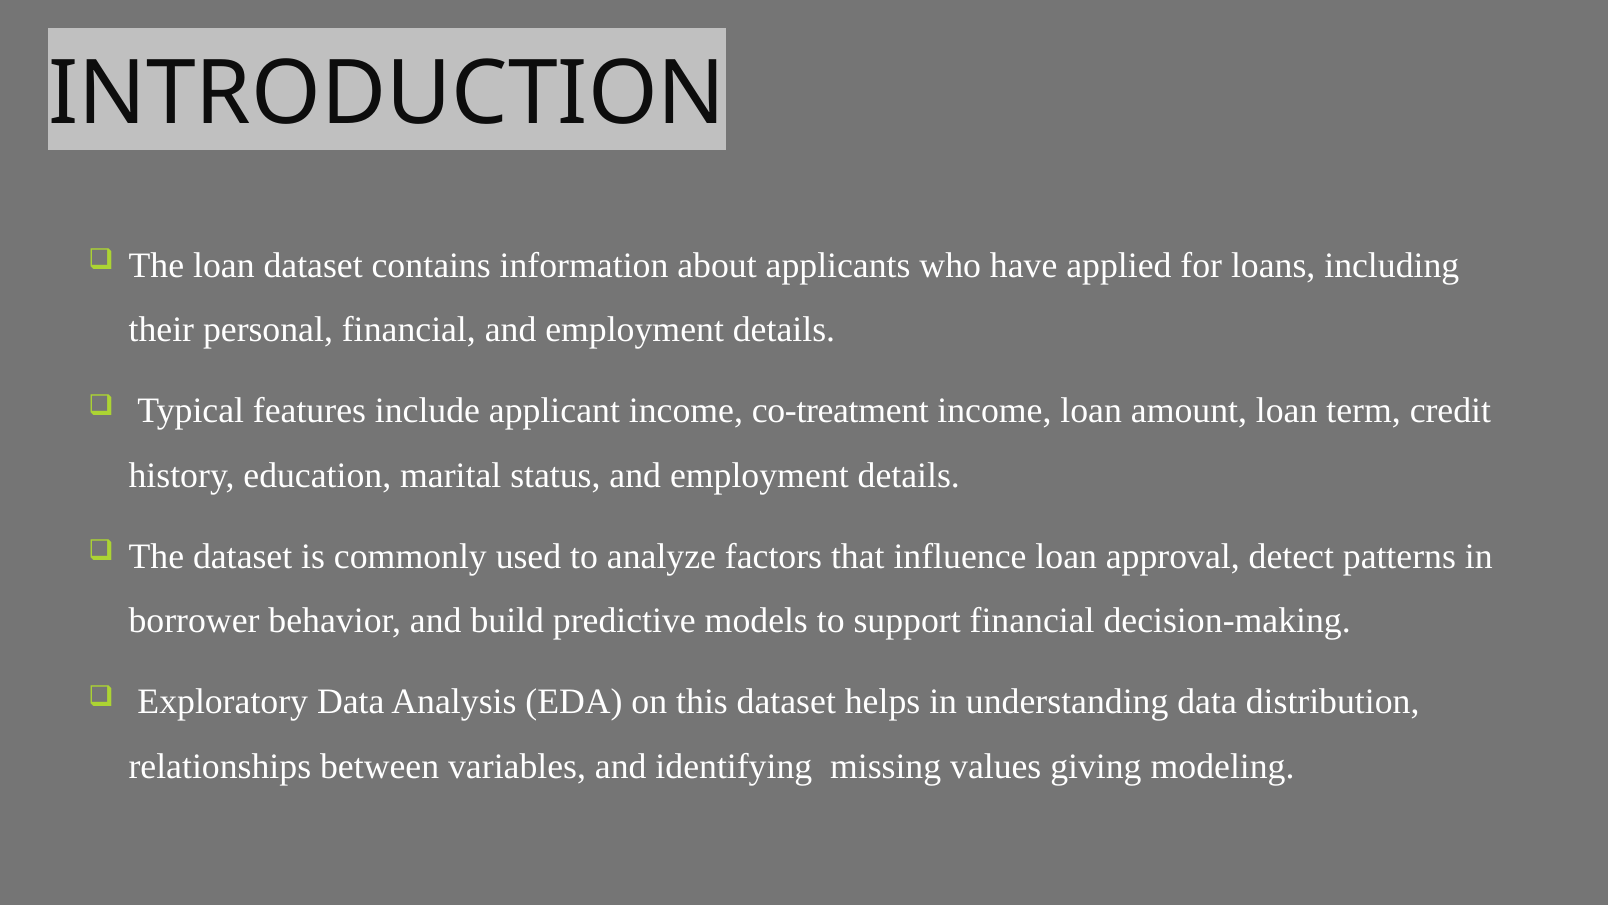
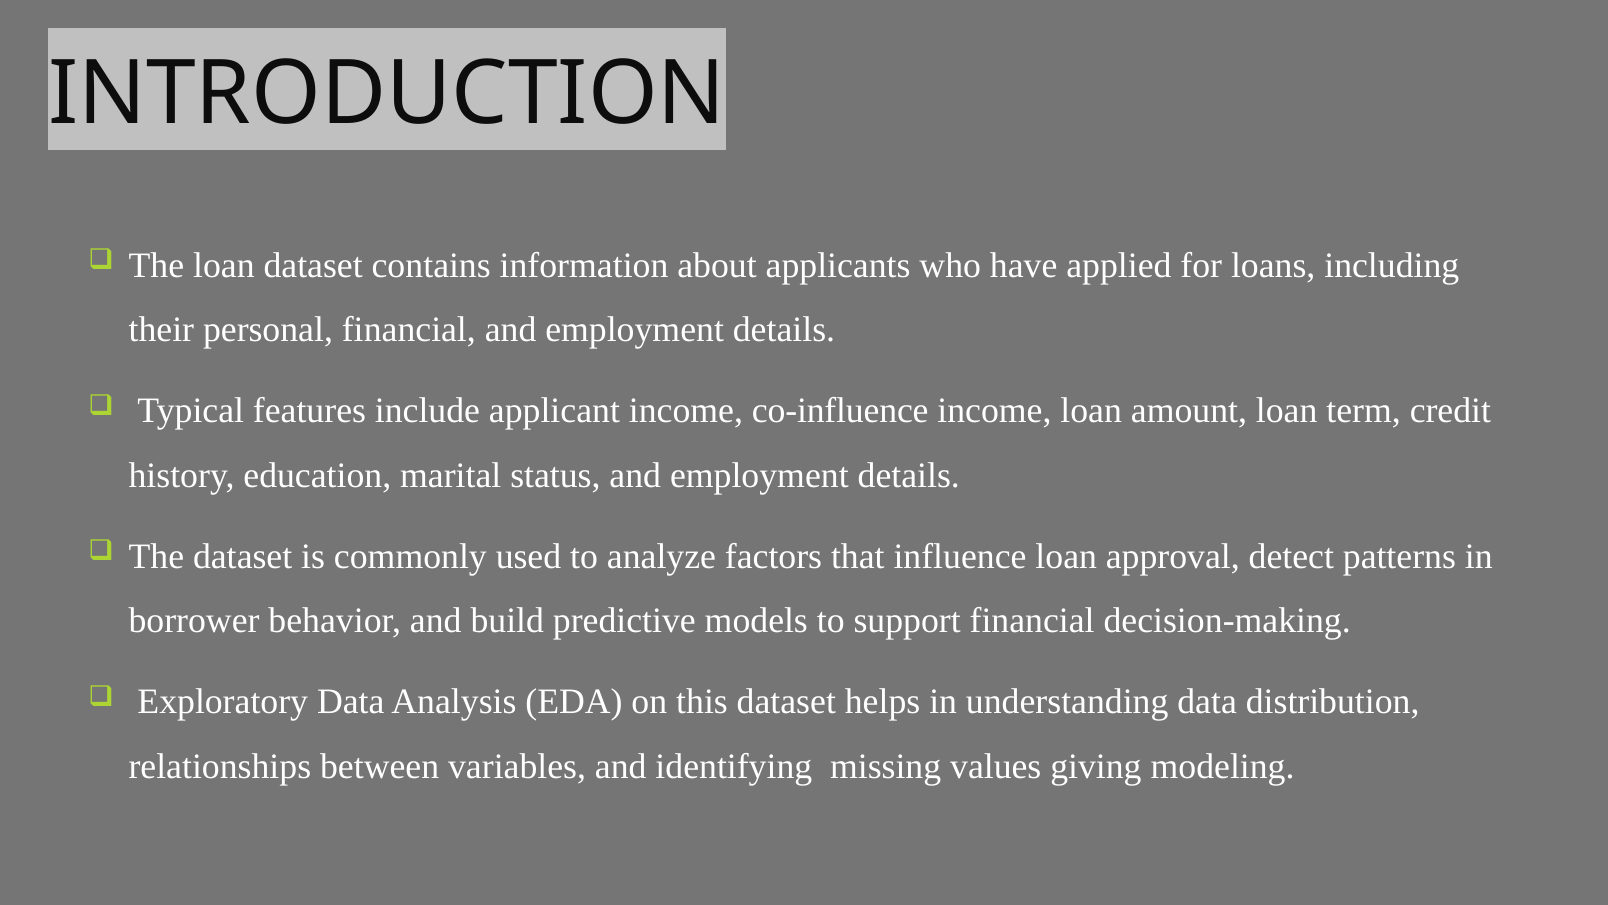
co-treatment: co-treatment -> co-influence (840, 411)
